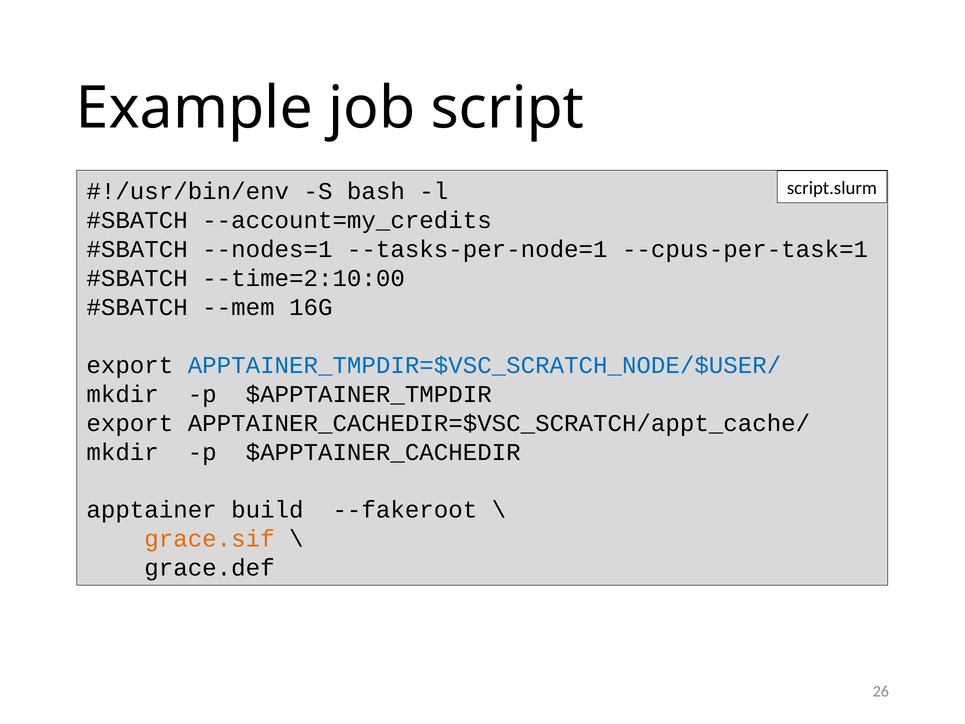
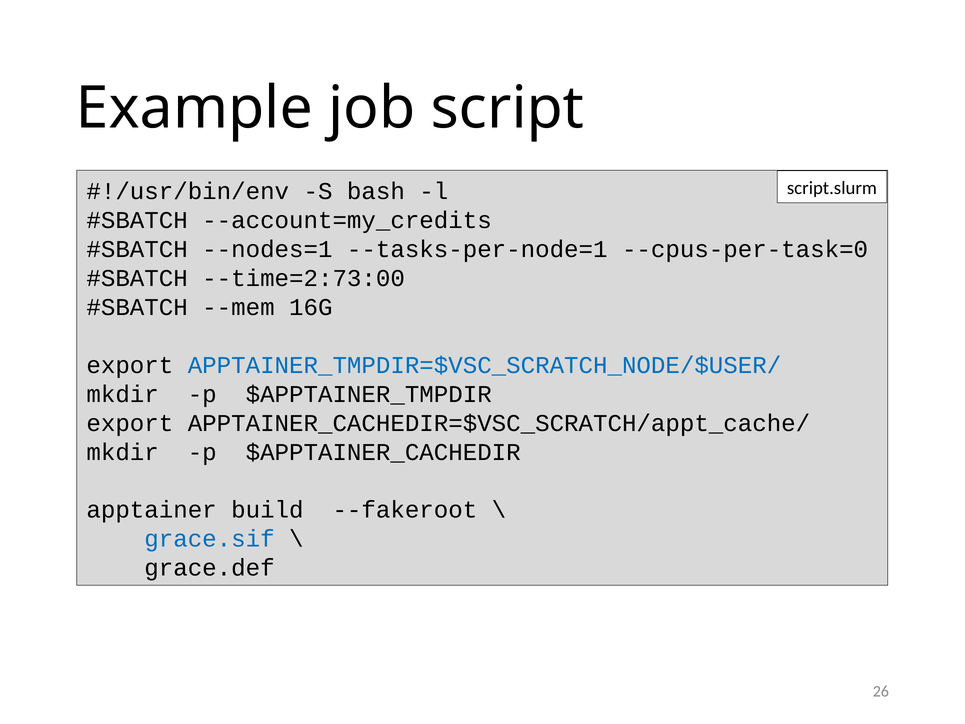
--cpus-per-task=1: --cpus-per-task=1 -> --cpus-per-task=0 (745, 249)
--time=2:10:00: --time=2:10:00 -> --time=2:73:00 (304, 278)
grace.sif colour: orange -> blue (209, 539)
